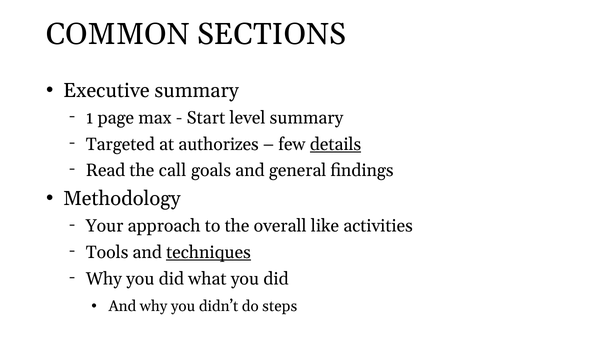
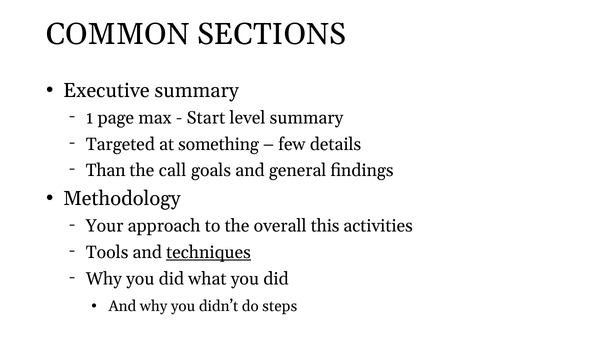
authorizes: authorizes -> something (219, 144)
details underline: present -> none (336, 144)
Read: Read -> Than (106, 170)
like: like -> this (325, 226)
